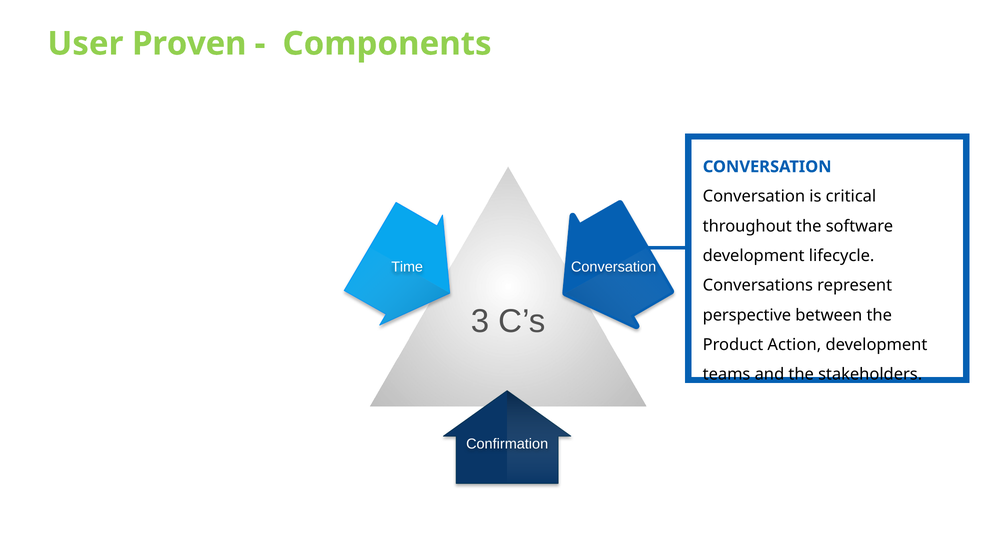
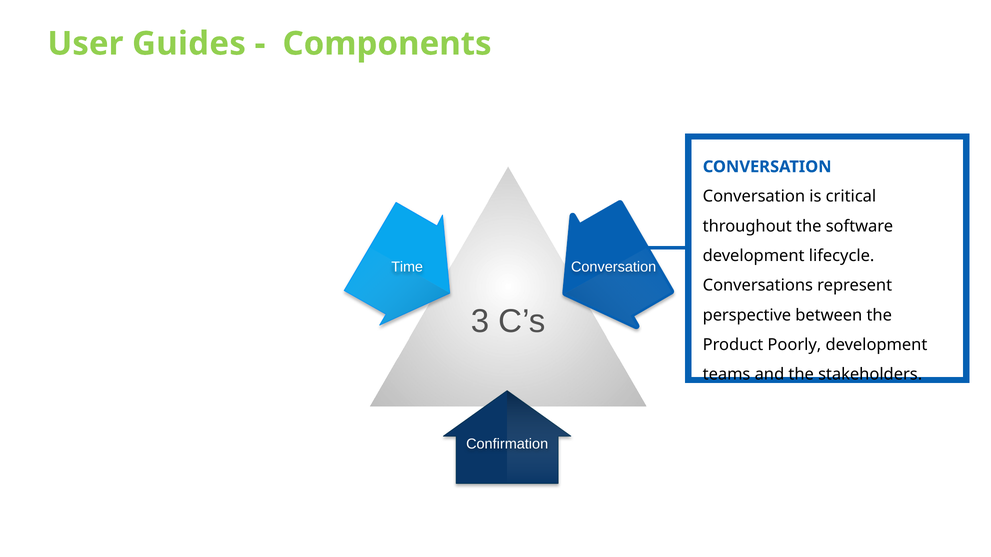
Proven: Proven -> Guides (189, 44)
Action: Action -> Poorly (794, 345)
